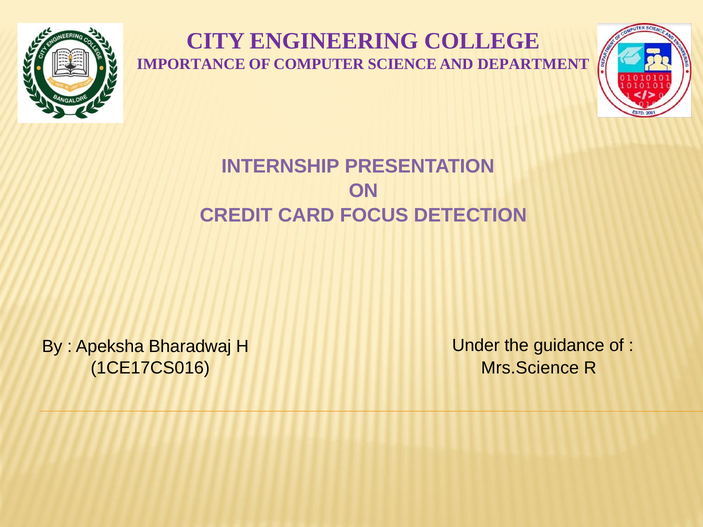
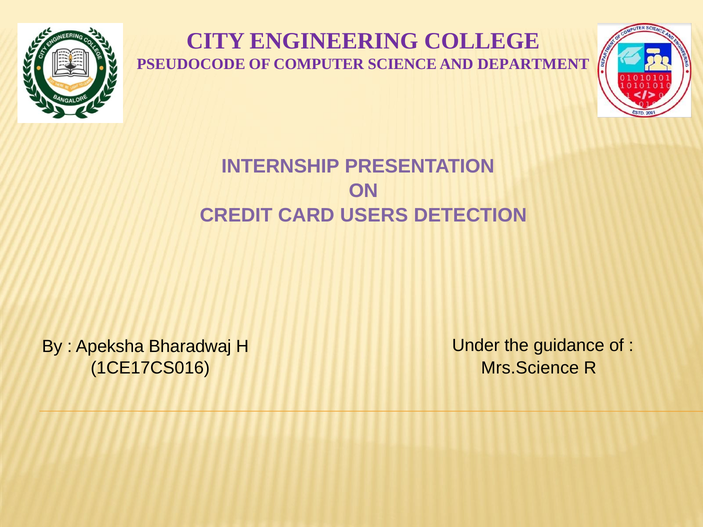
IMPORTANCE: IMPORTANCE -> PSEUDOCODE (191, 64)
FOCUS: FOCUS -> USERS (374, 215)
